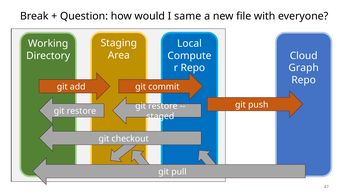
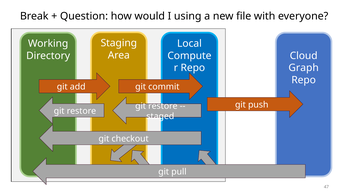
same: same -> using (188, 16)
